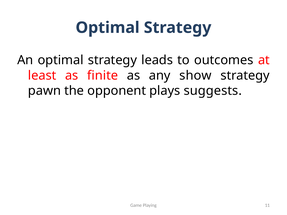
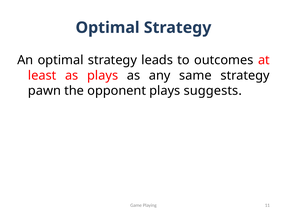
as finite: finite -> plays (103, 76)
show: show -> same (195, 76)
